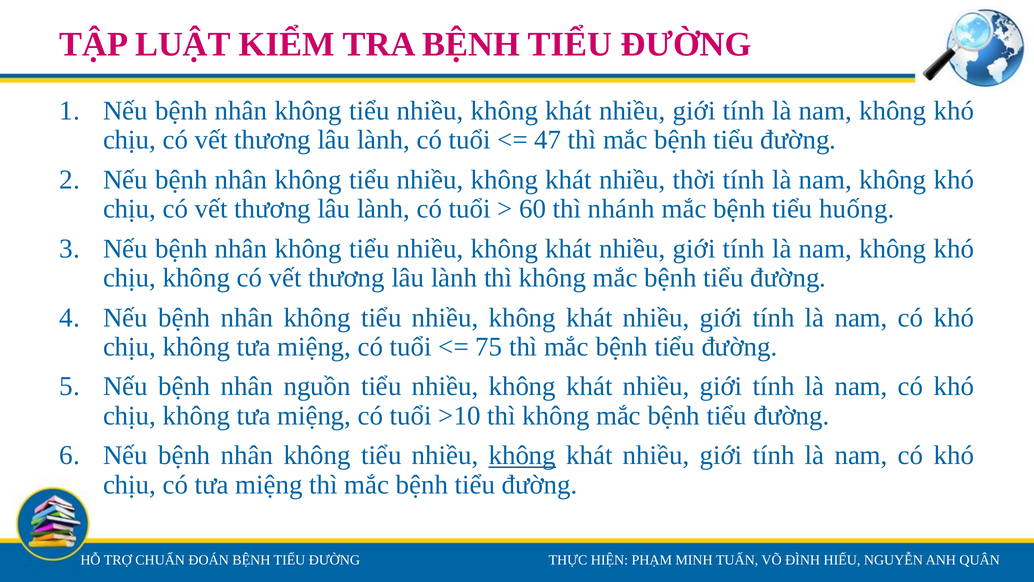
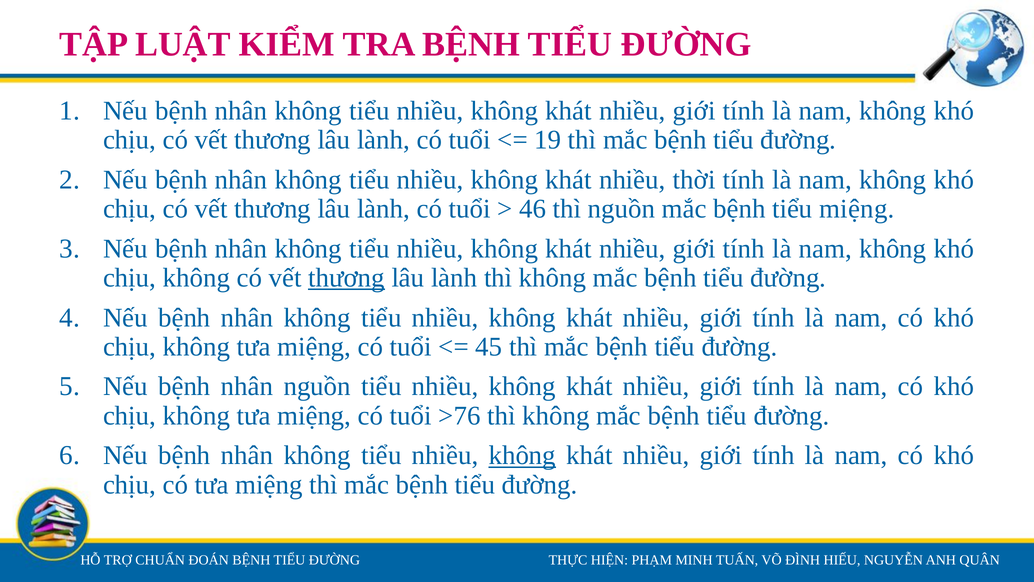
47: 47 -> 19 (548, 140)
60: 60 -> 46 (533, 209)
thì nhánh: nhánh -> nguồn (622, 209)
tiểu huống: huống -> miệng (857, 209)
thương underline: none -> present (347, 278)
75: 75 -> 45 (489, 346)
>10: >10 -> >76 (459, 415)
